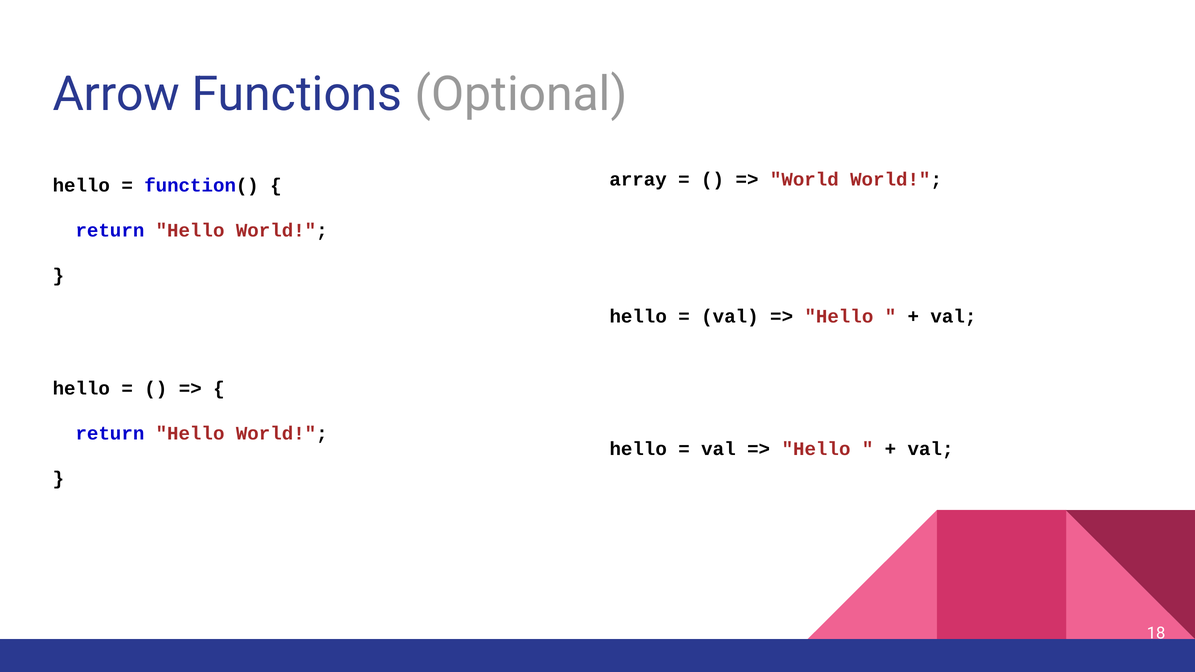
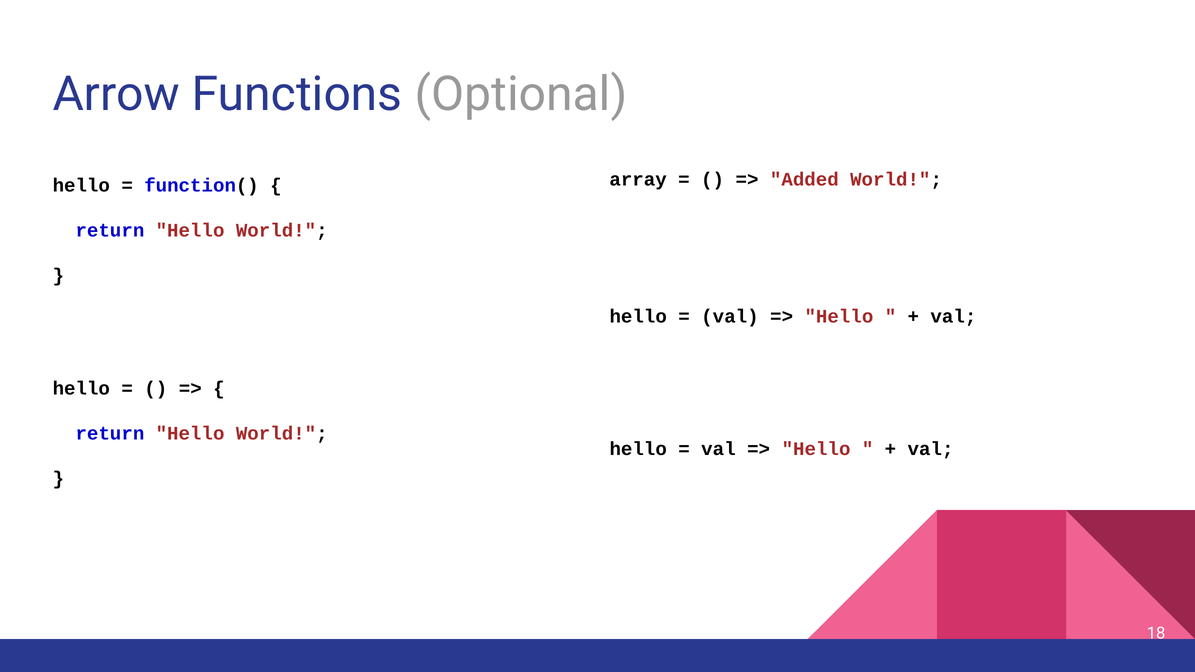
World: World -> Added (804, 179)
